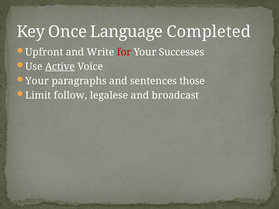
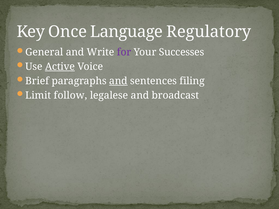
Completed: Completed -> Regulatory (209, 32)
Upfront: Upfront -> General (44, 52)
for colour: red -> purple (124, 52)
Your: Your -> Brief (37, 81)
and underline: none -> present (118, 81)
those: those -> filing (192, 81)
